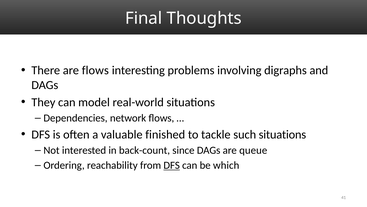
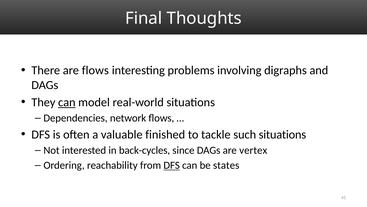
can underline: none -> present (67, 102)
back-count: back-count -> back-cycles (145, 150)
queue: queue -> vertex (253, 150)
which: which -> states (226, 165)
